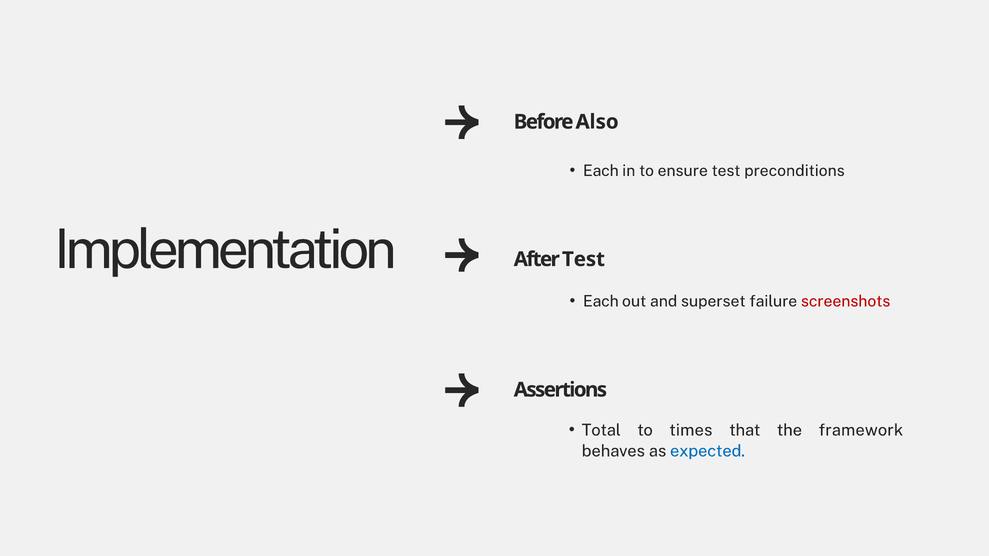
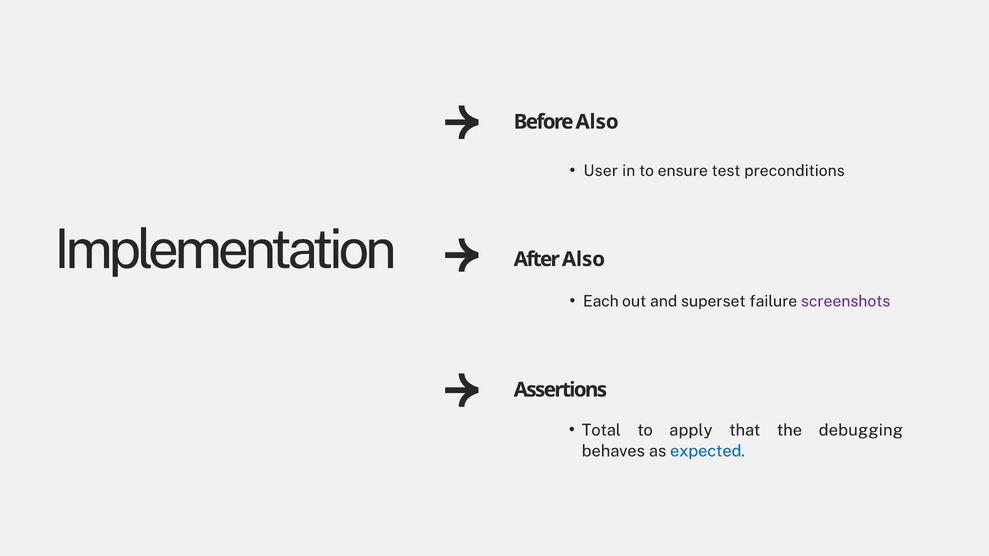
Each: Each -> User (601, 171)
After Test: Test -> Also (583, 259)
screenshots colour: red -> purple (846, 301)
times: times -> apply (691, 430)
framework: framework -> debugging (861, 430)
